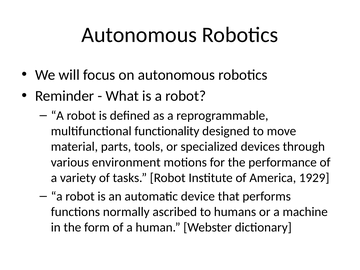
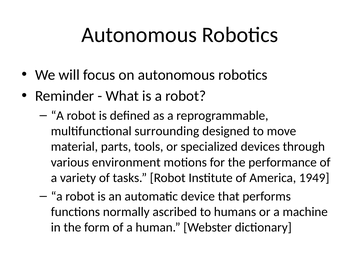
functionality: functionality -> surrounding (167, 131)
1929: 1929 -> 1949 (314, 178)
